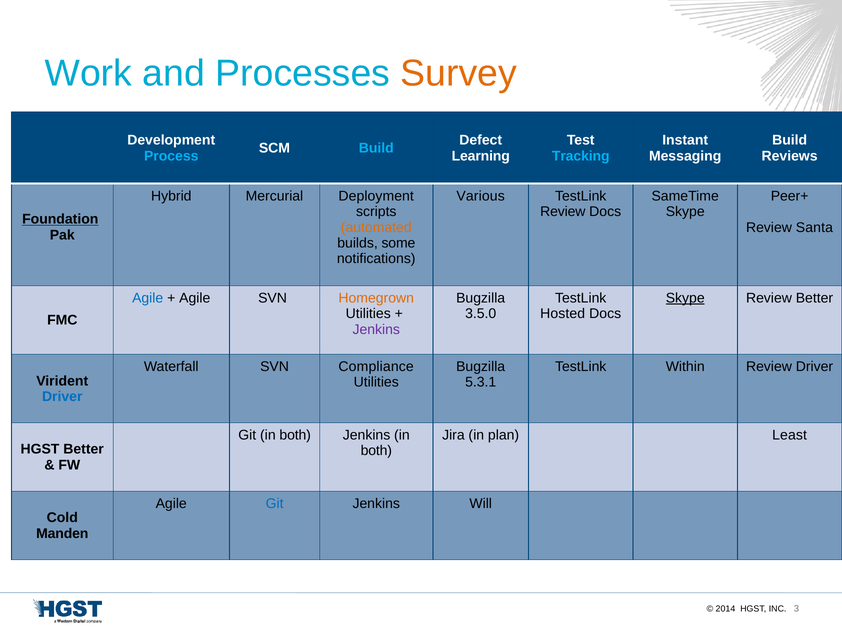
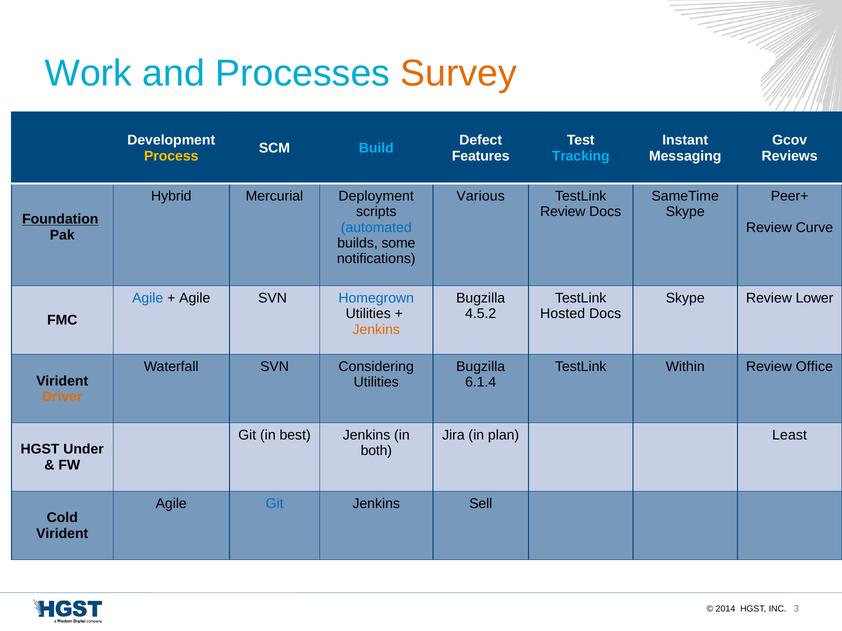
Build: Build -> Gcov (790, 140)
Process colour: light blue -> yellow (171, 156)
Learning: Learning -> Features (481, 156)
automated colour: orange -> blue (376, 228)
Santa: Santa -> Curve (814, 228)
Homegrown colour: orange -> blue (376, 298)
Skype underline: present -> none (685, 298)
Review Better: Better -> Lower (815, 298)
3.5.0: 3.5.0 -> 4.5.2 (481, 314)
Jenkins colour: purple -> orange (376, 330)
Compliance: Compliance -> Considering (376, 367)
Review Driver: Driver -> Office (814, 367)
5.3.1: 5.3.1 -> 6.1.4 (481, 383)
Driver colour: blue -> orange (62, 397)
Git in both: both -> best (295, 435)
HGST Better: Better -> Under (84, 450)
Will: Will -> Sell (481, 504)
Manden: Manden -> Virident (62, 534)
